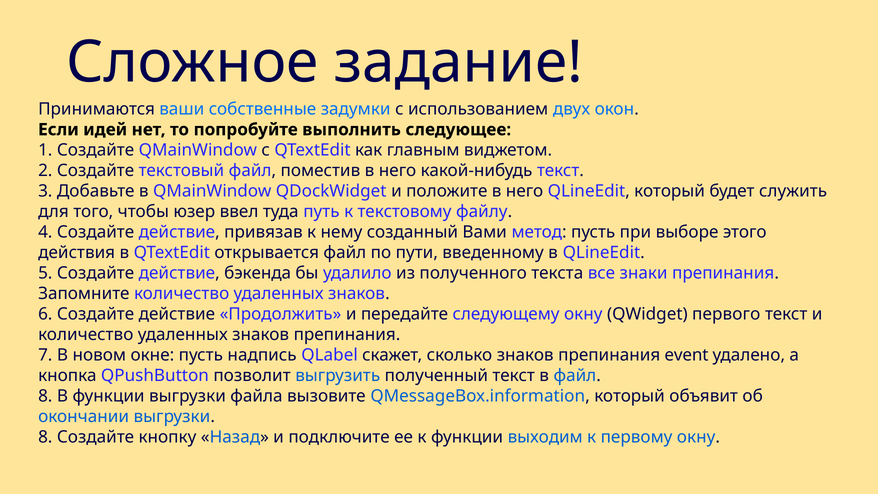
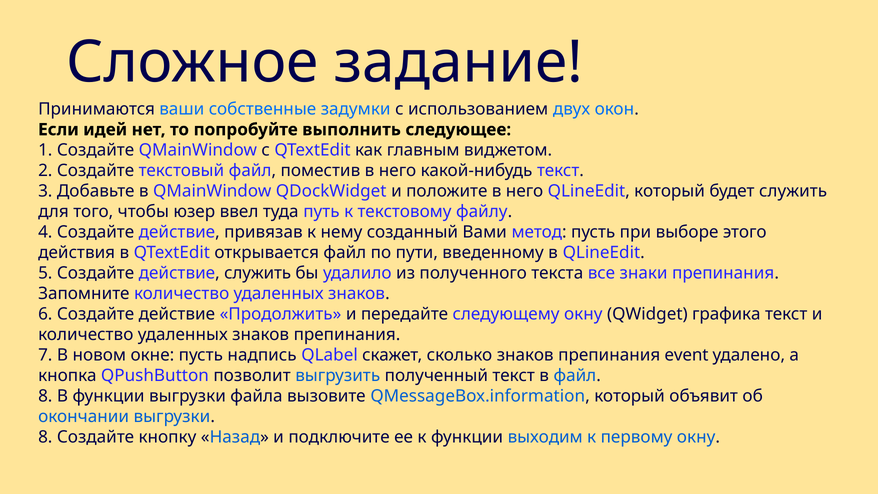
действие бэкенда: бэкенда -> служить (258, 273)
первого: первого -> графика (726, 314)
